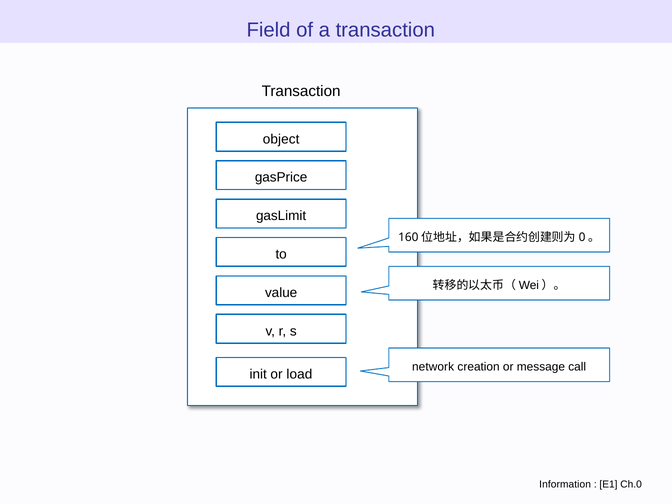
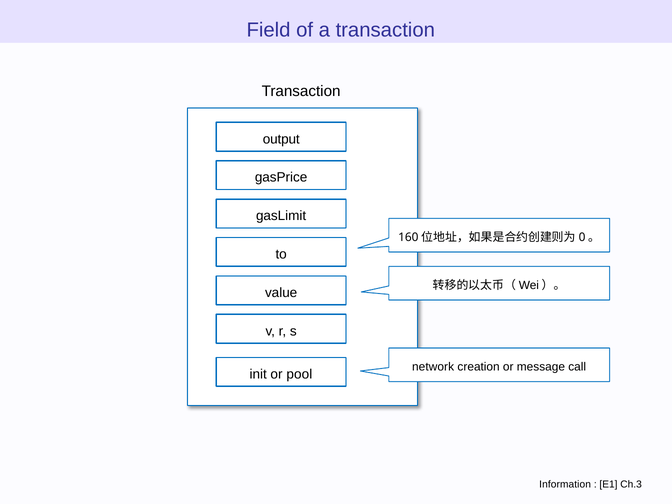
object: object -> output (281, 139)
load: load -> pool (299, 374)
Ch.0: Ch.0 -> Ch.3 (631, 485)
